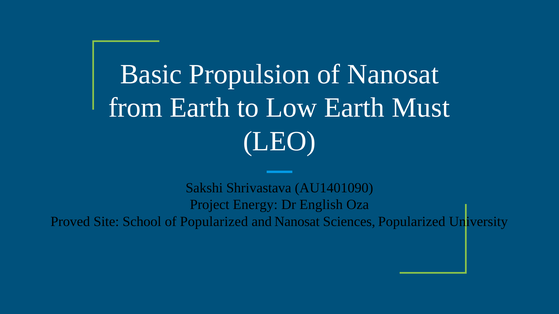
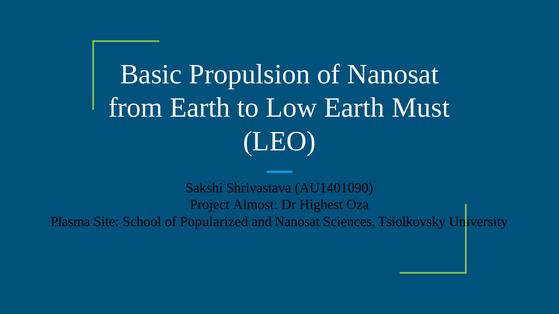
Energy: Energy -> Almost (255, 205)
English: English -> Highest (321, 205)
Proved: Proved -> Plasma (70, 222)
Sciences Popularized: Popularized -> Tsiolkovsky (412, 222)
